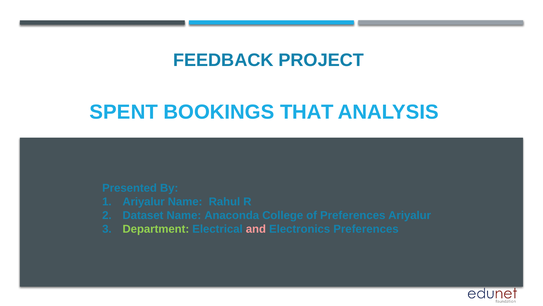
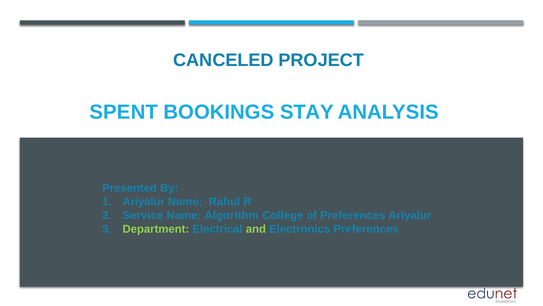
FEEDBACK: FEEDBACK -> CANCELED (223, 60)
THAT: THAT -> STAY (307, 112)
Dataset: Dataset -> Service (143, 215)
Anaconda: Anaconda -> Algorithm (232, 215)
and colour: pink -> light green (256, 229)
